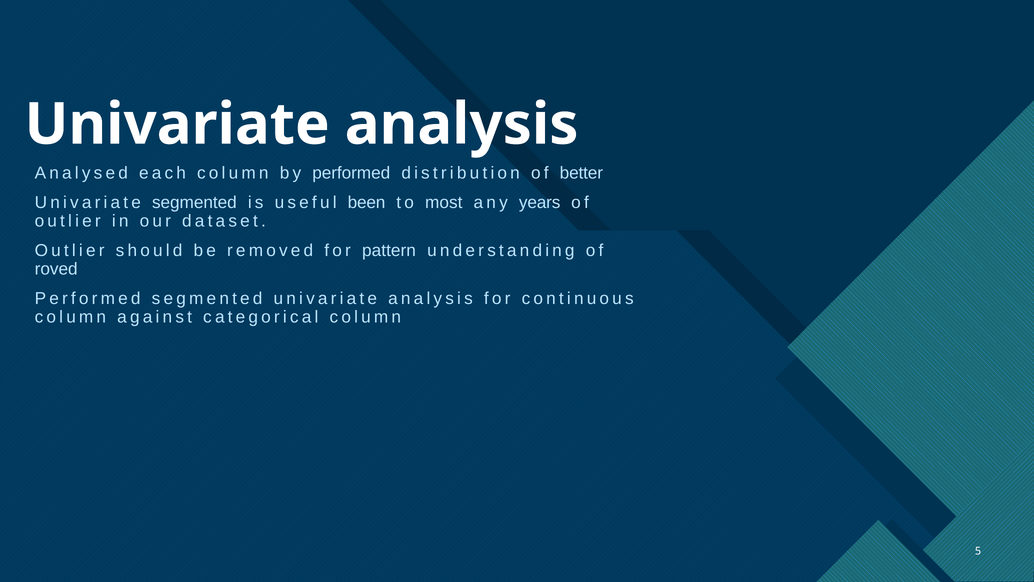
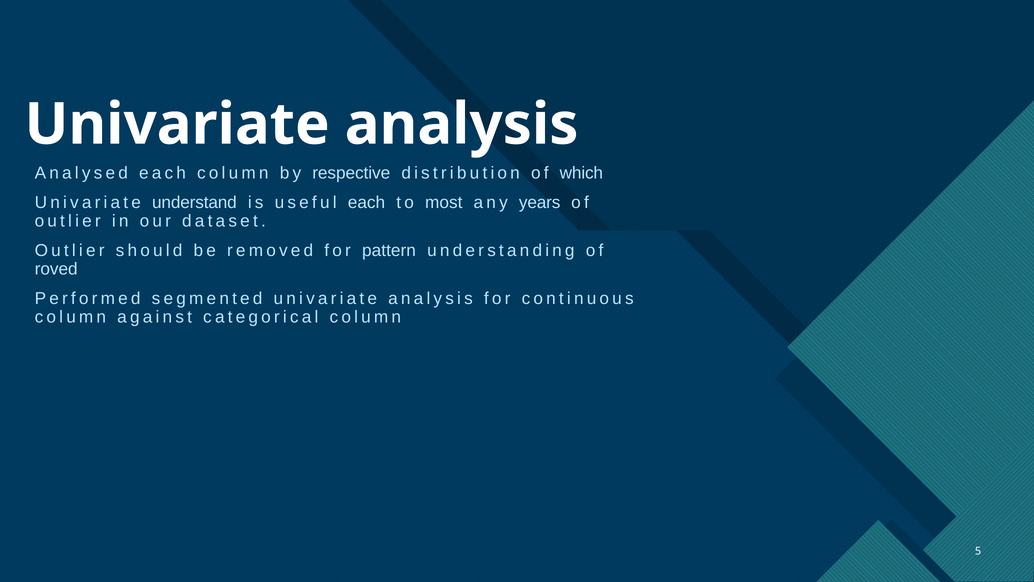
performed: performed -> respective (351, 173)
better: better -> which (581, 173)
Univariate segmented: segmented -> understand (194, 203)
useful been: been -> each (366, 203)
